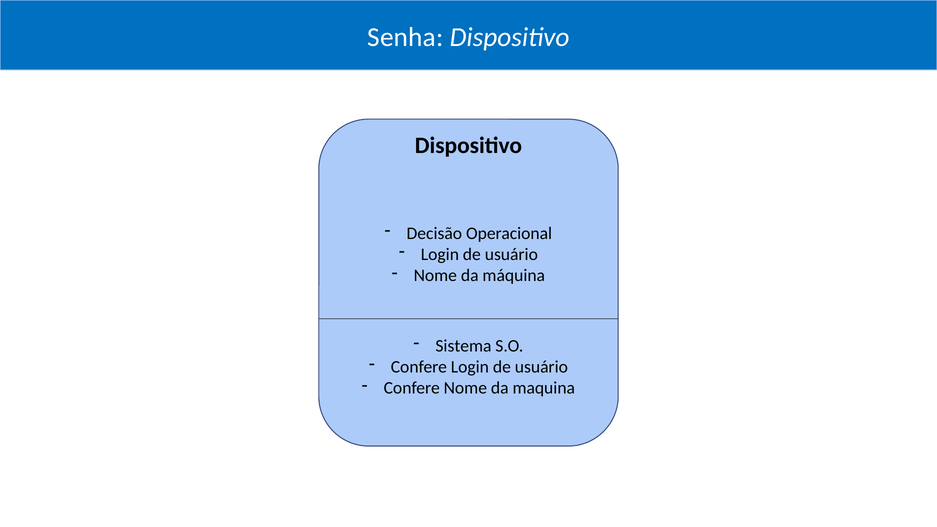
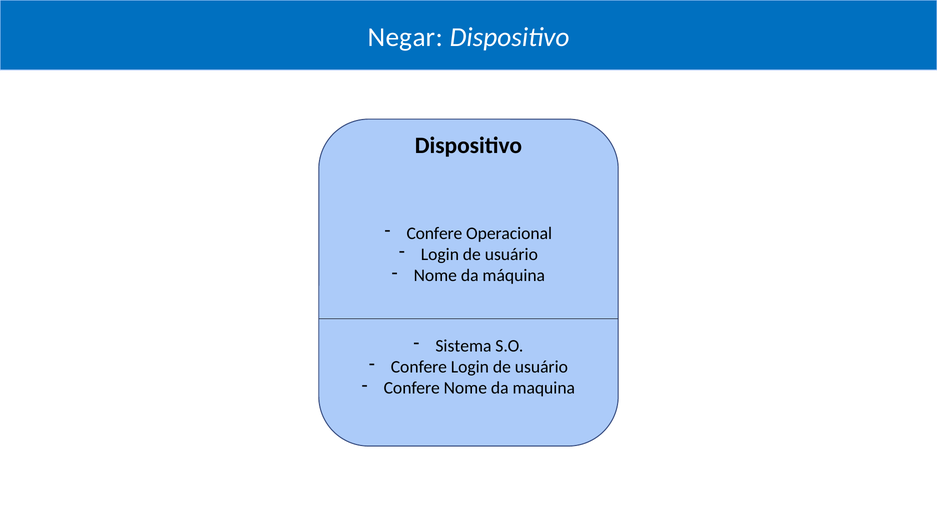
Senha: Senha -> Negar (405, 37)
Decisão: Decisão -> Confere (434, 233)
